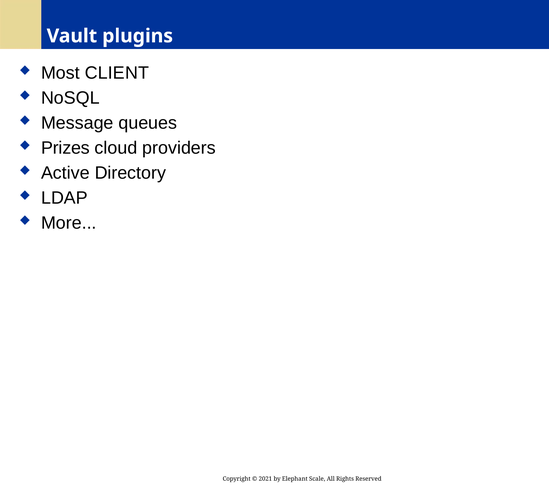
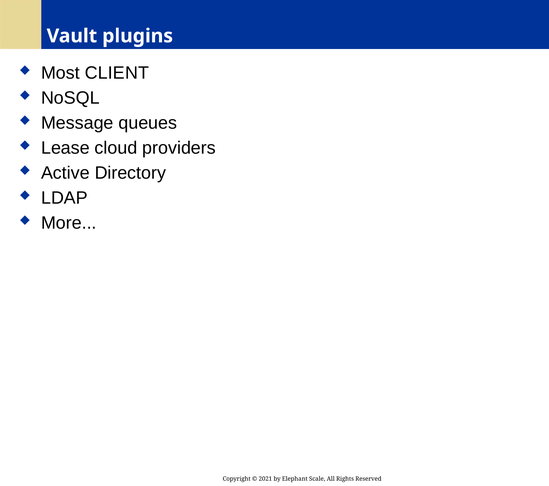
Prizes: Prizes -> Lease (65, 148)
